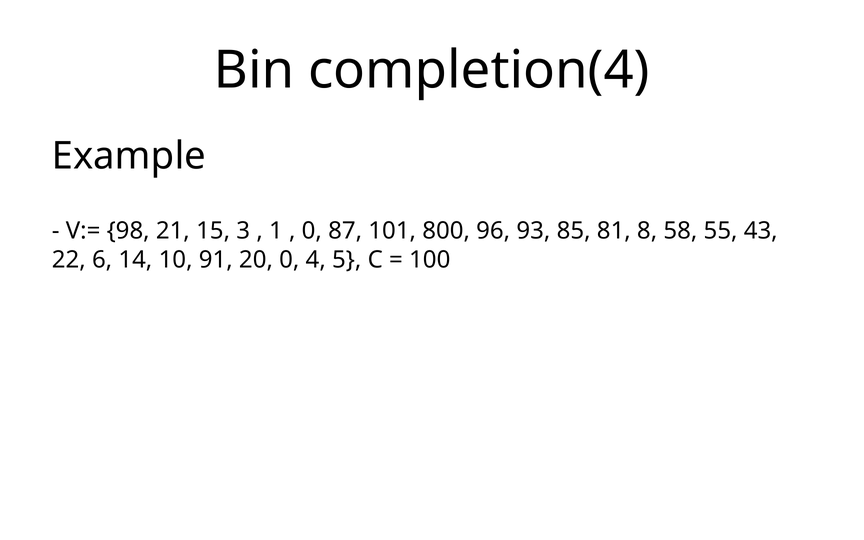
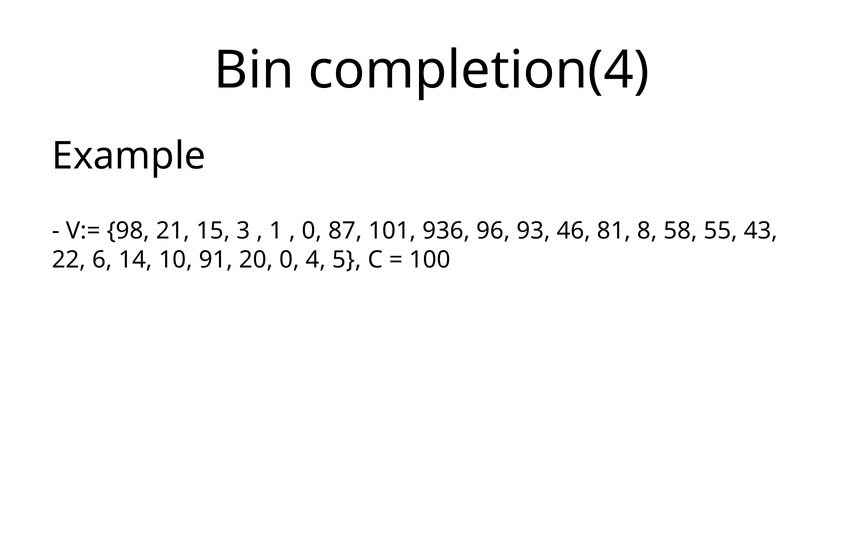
800: 800 -> 936 (446, 231)
85: 85 -> 46 (574, 231)
